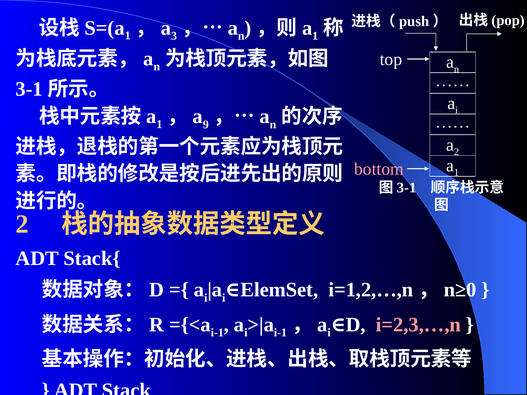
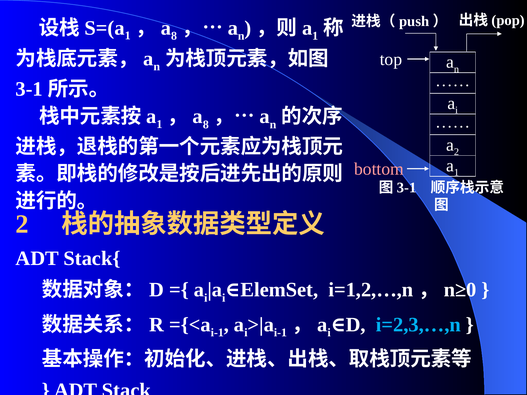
3: 3 -> 8 (174, 36)
9: 9 -> 8 (206, 125)
i=2,3,…,n colour: pink -> light blue (418, 325)
